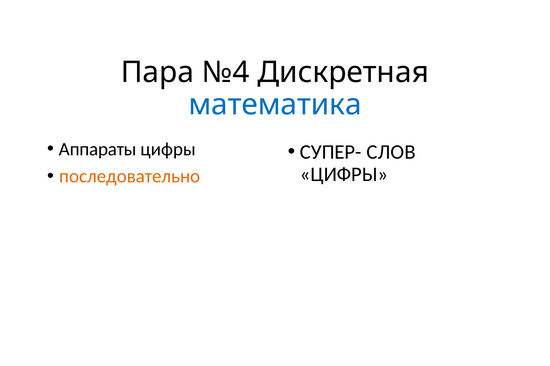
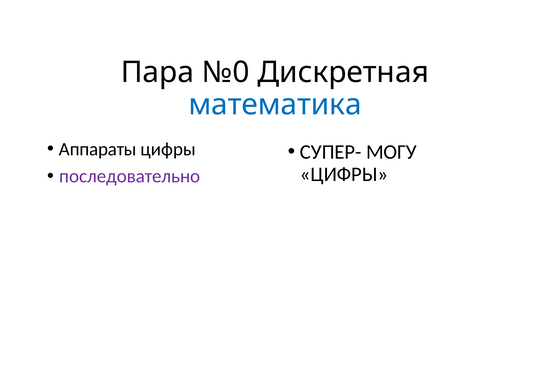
№4: №4 -> №0 (226, 72)
СЛОВ: СЛОВ -> МОГУ (391, 152)
последовательно colour: orange -> purple (130, 177)
